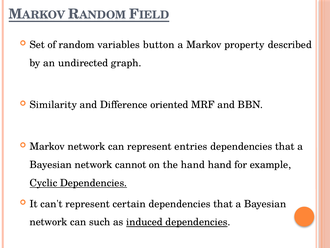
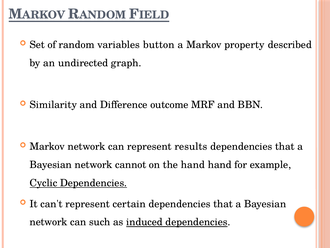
oriented: oriented -> outcome (169, 105)
entries: entries -> results (191, 146)
